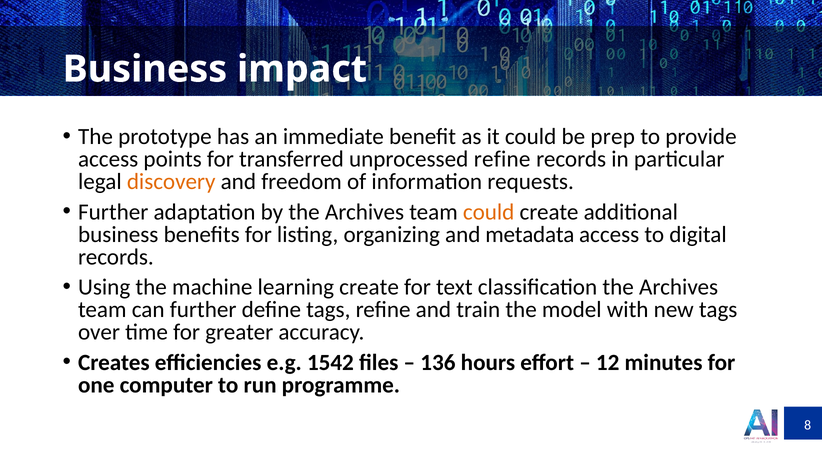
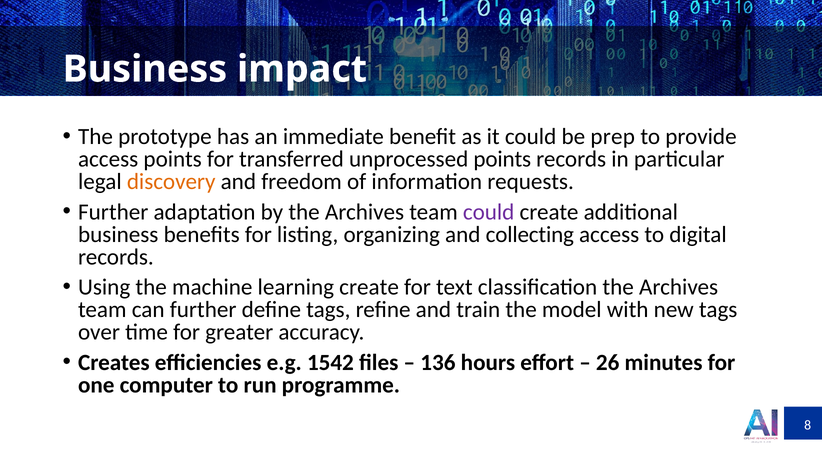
unprocessed refine: refine -> points (502, 159)
could colour: orange -> purple (489, 212)
metadata: metadata -> collecting (530, 234)
12: 12 -> 26 (608, 362)
